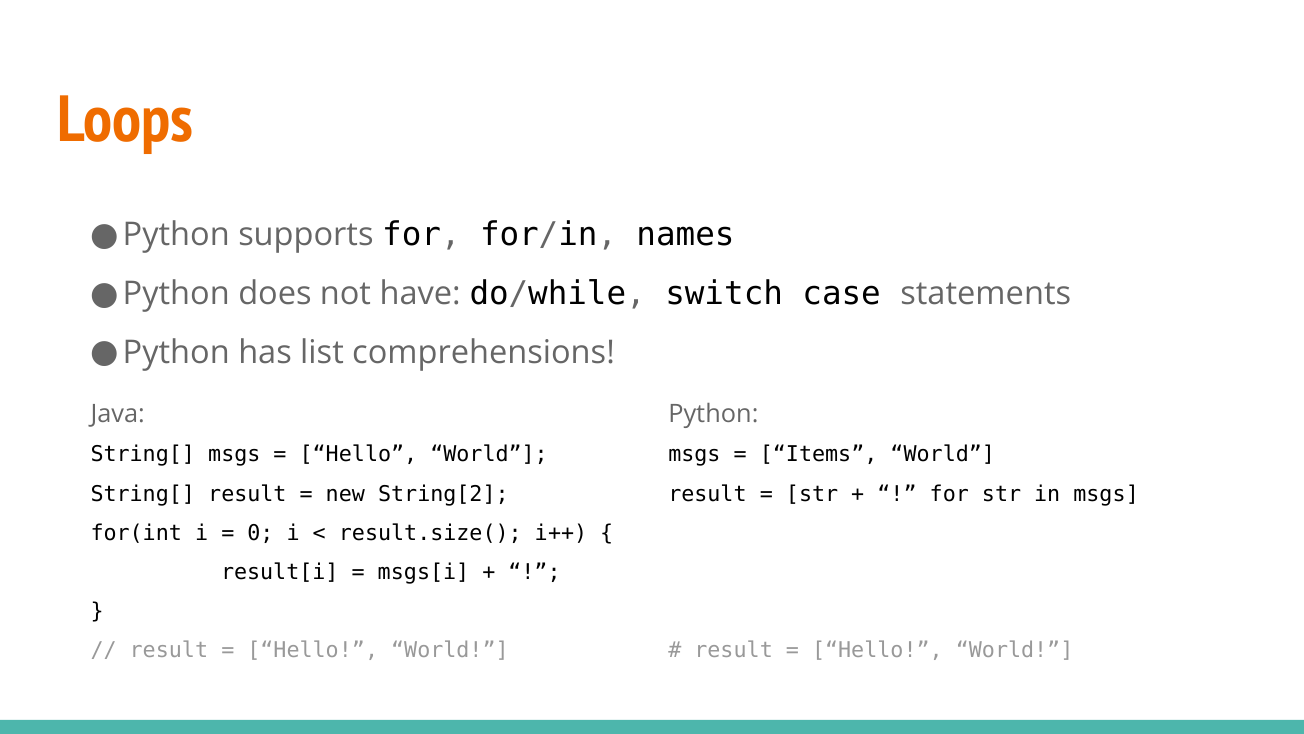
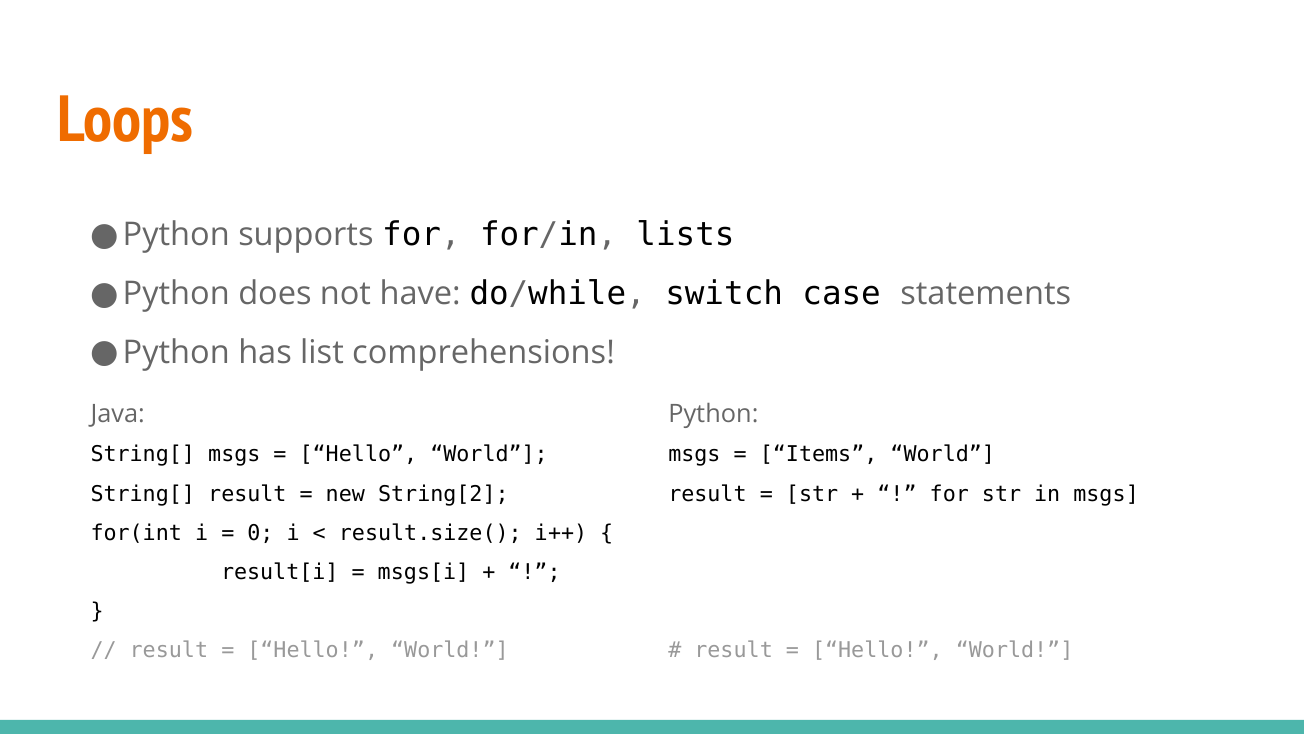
names: names -> lists (686, 235)
